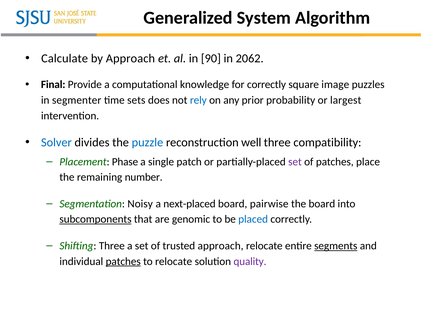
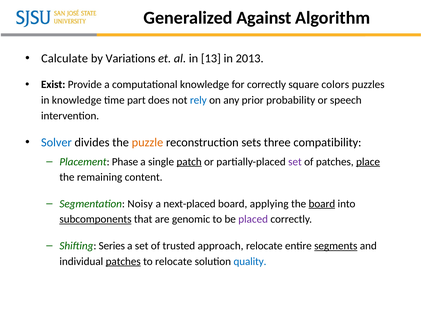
System: System -> Against (264, 18)
by Approach: Approach -> Variations (131, 58)
90: 90 -> 13 (211, 58)
2062: 2062 -> 2013 (250, 58)
Final: Final -> Exist (53, 84)
image: image -> colors (335, 84)
in segmenter: segmenter -> knowledge (77, 100)
sets: sets -> part (136, 100)
largest: largest -> speech (346, 100)
puzzle colour: blue -> orange (147, 142)
well: well -> sets (251, 142)
patch underline: none -> present (189, 162)
place underline: none -> present (368, 162)
number: number -> content (144, 177)
pairwise: pairwise -> applying (269, 204)
board underline: none -> present (322, 204)
placed colour: blue -> purple (253, 219)
Shifting Three: Three -> Series (112, 246)
quality colour: purple -> blue (250, 261)
